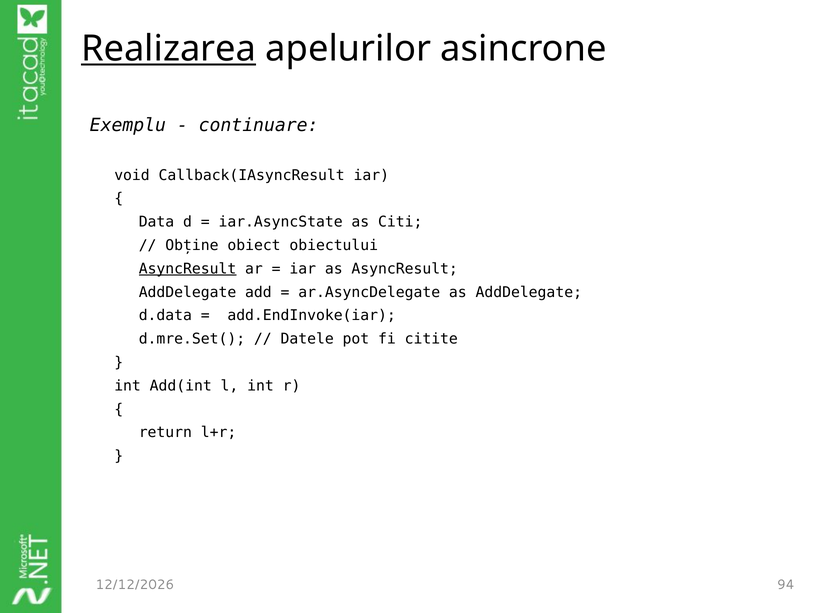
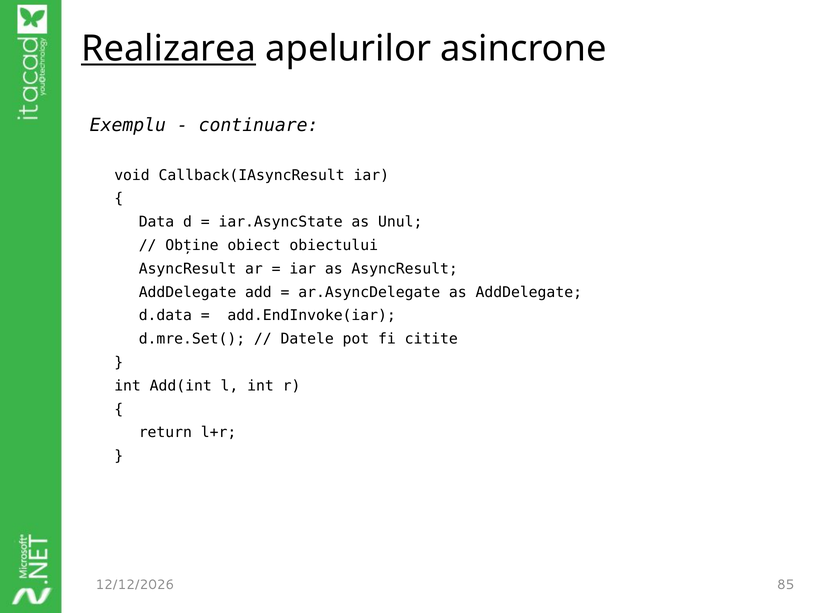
Citi: Citi -> Unul (400, 222)
AsyncResult underline: present -> none (188, 269)
94: 94 -> 85 (786, 585)
